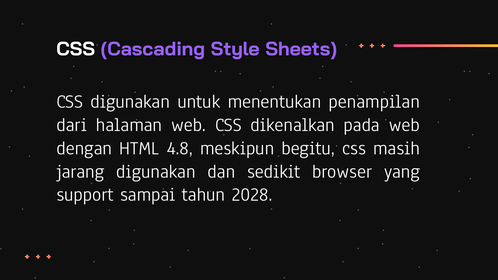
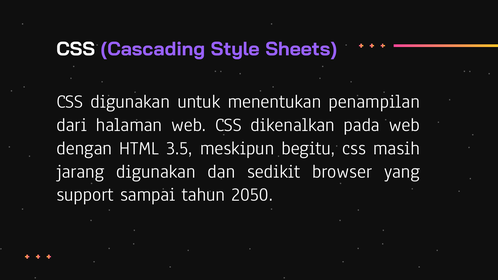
4.8: 4.8 -> 3.5 (179, 148)
2028: 2028 -> 2050 (252, 195)
